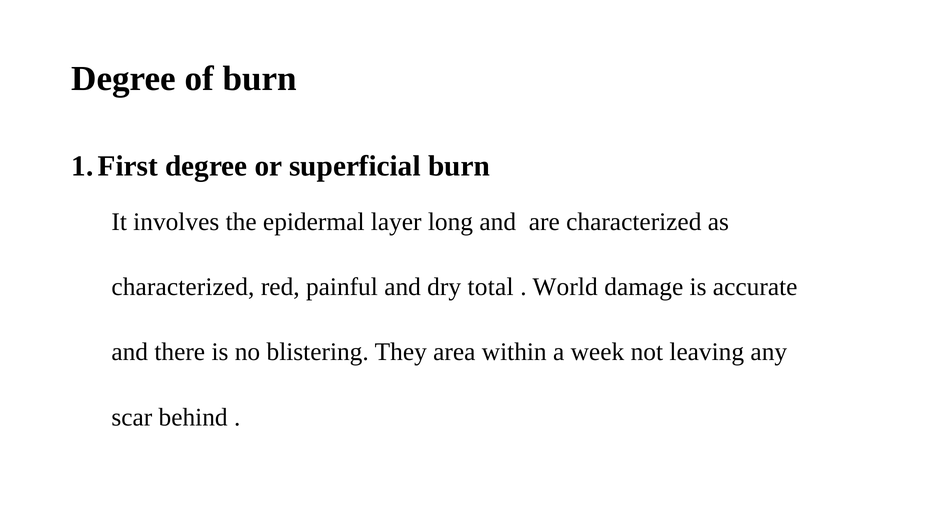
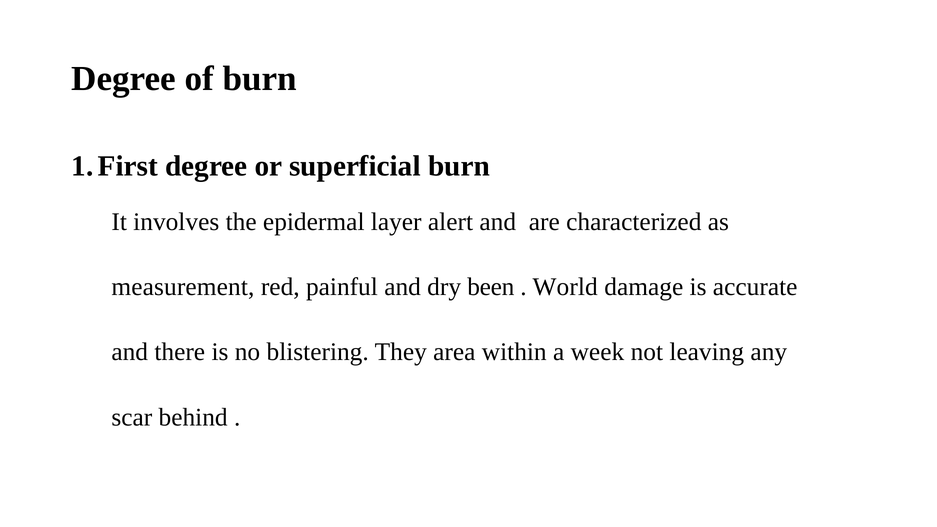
long: long -> alert (450, 222)
characterized: characterized -> measurement (183, 287)
total: total -> been (491, 287)
